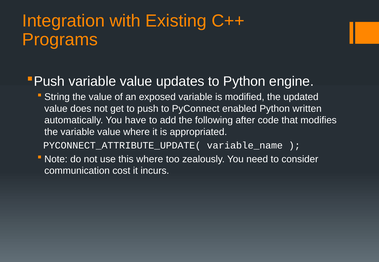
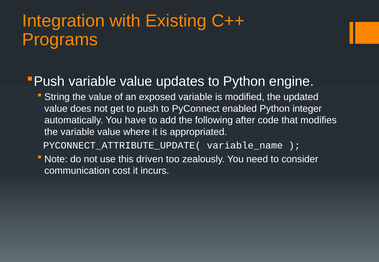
written: written -> integer (307, 109)
this where: where -> driven (150, 159)
